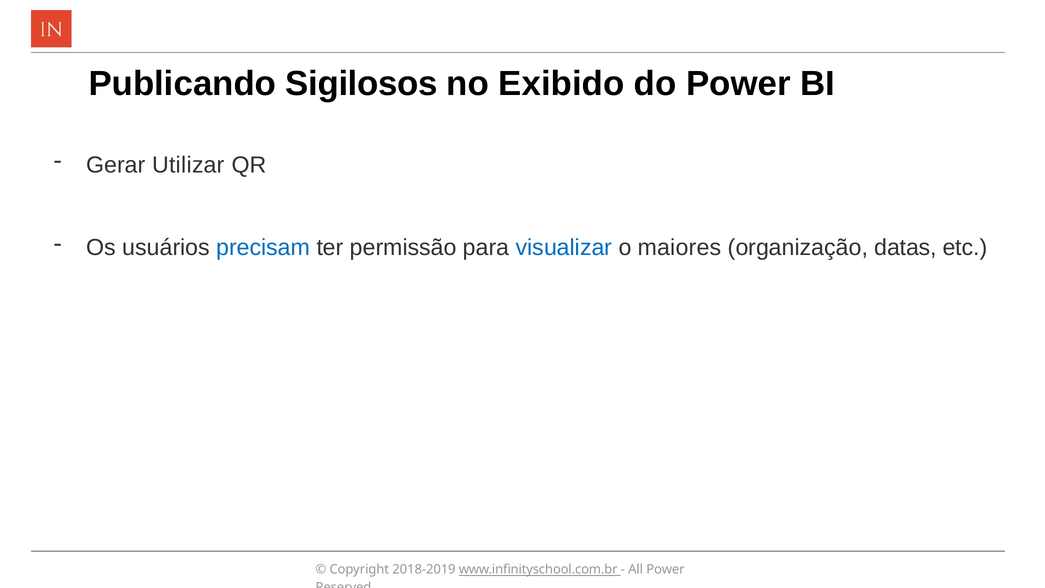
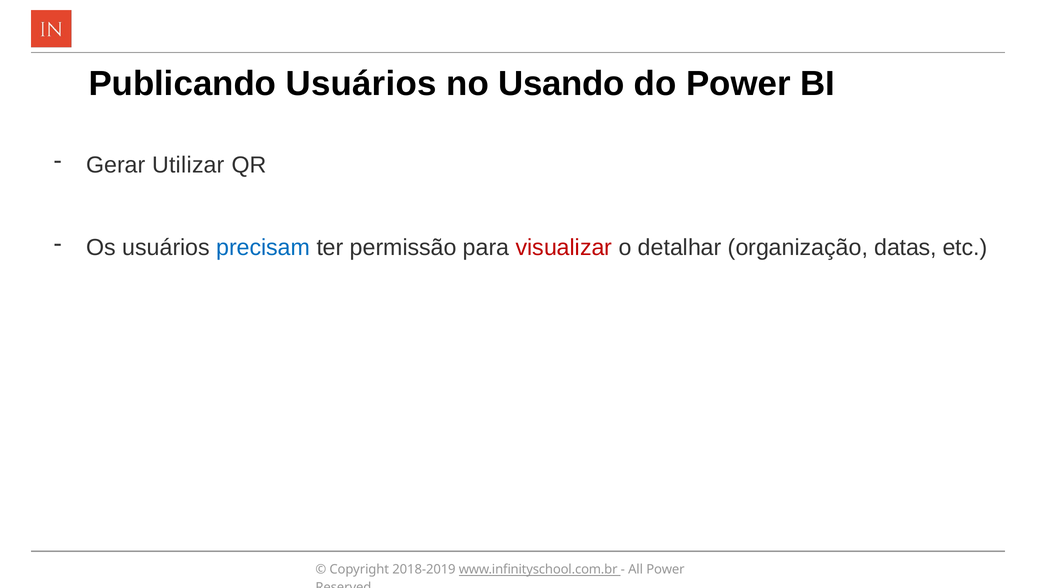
Publicando Sigilosos: Sigilosos -> Usuários (361, 84)
Exibido: Exibido -> Usando (562, 84)
visualizar colour: blue -> red (564, 248)
maiores: maiores -> detalhar (680, 248)
